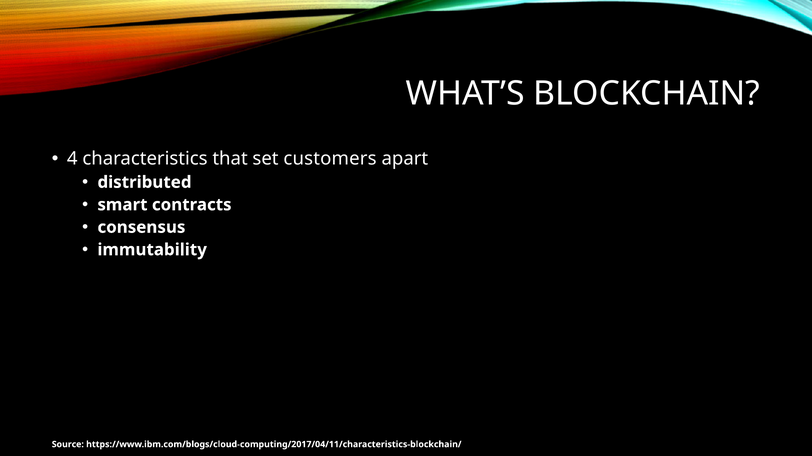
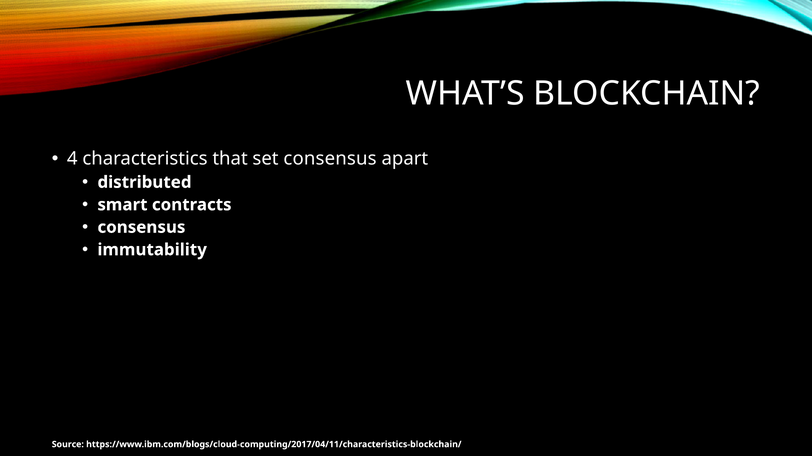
set customers: customers -> consensus (330, 159)
